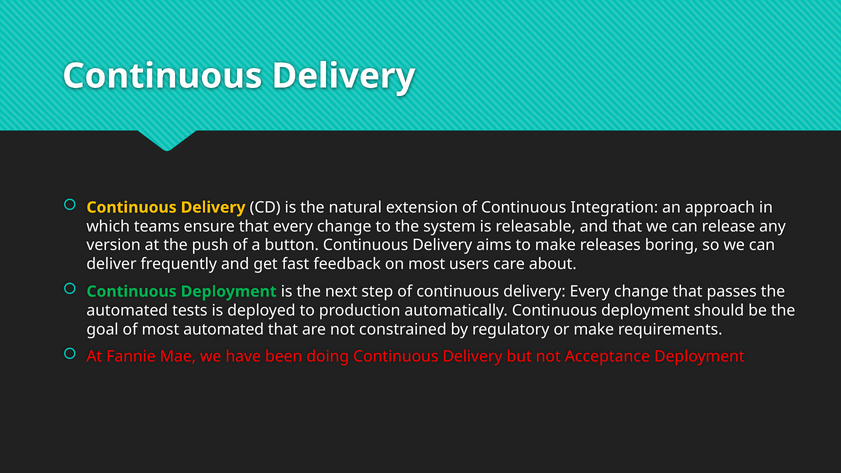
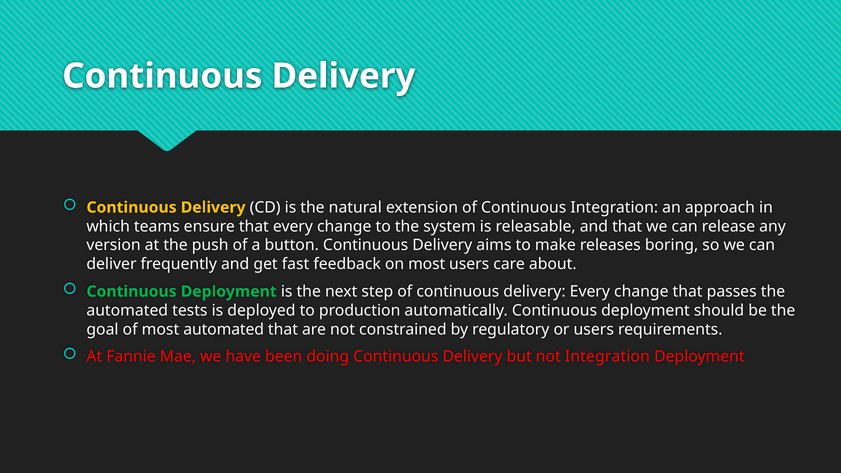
or make: make -> users (594, 329)
not Acceptance: Acceptance -> Integration (607, 357)
